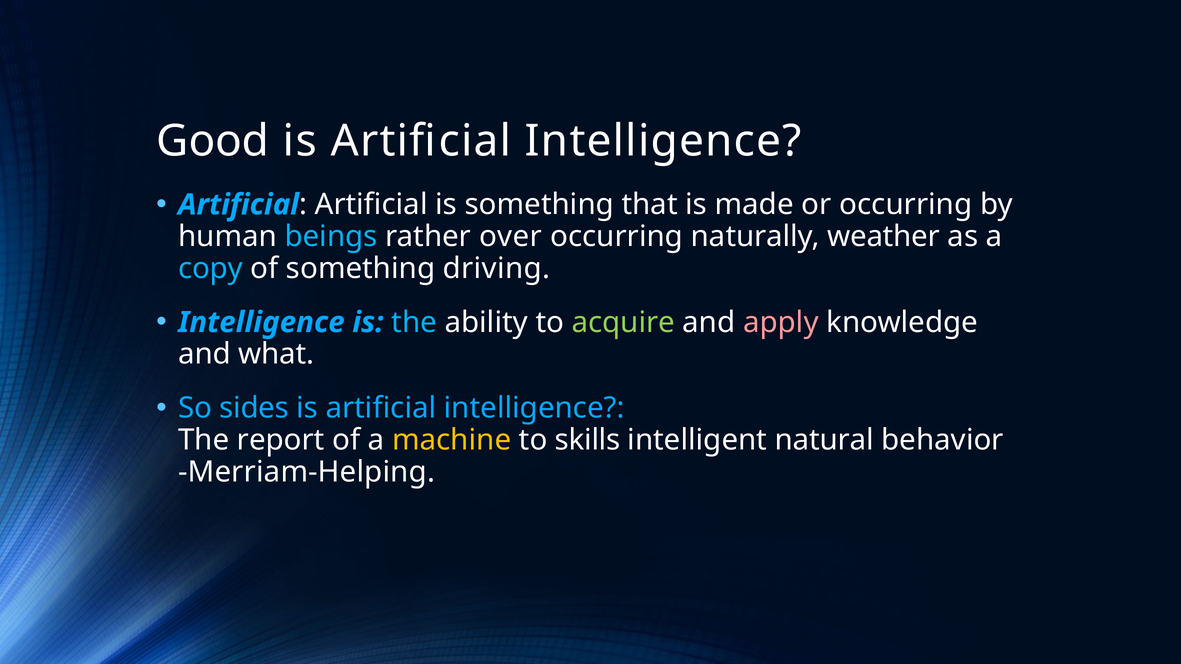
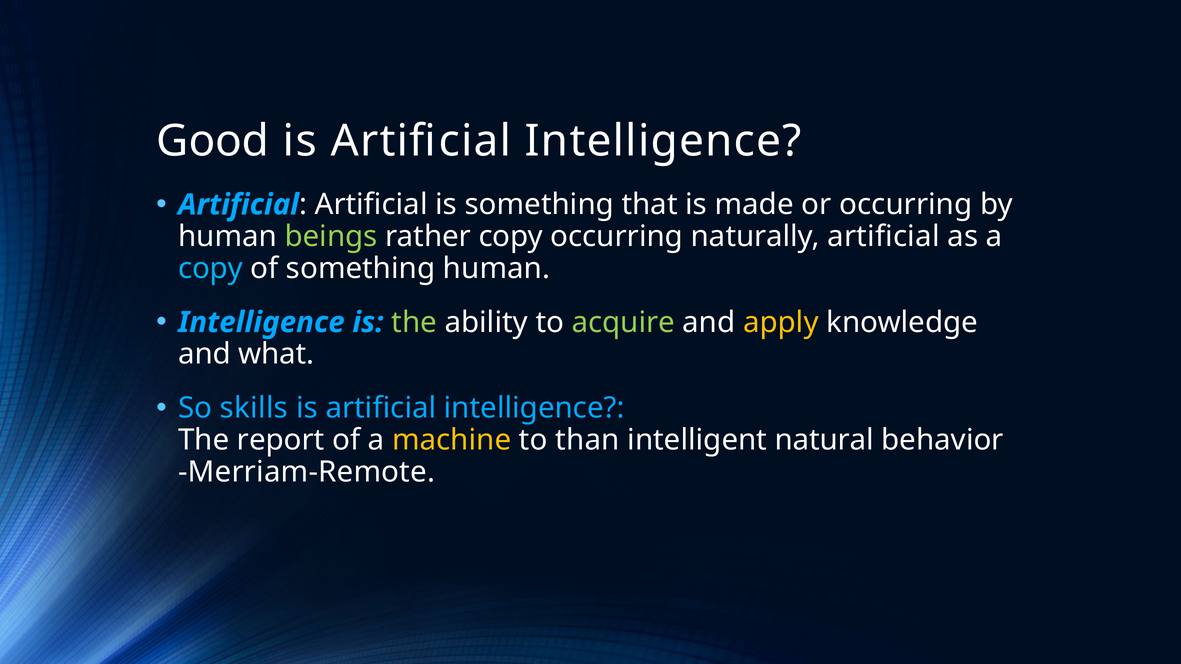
beings colour: light blue -> light green (331, 237)
rather over: over -> copy (511, 237)
naturally weather: weather -> artificial (883, 237)
something driving: driving -> human (497, 269)
the colour: light blue -> light green (414, 323)
apply colour: pink -> yellow (781, 323)
sides: sides -> skills (254, 409)
skills: skills -> than (587, 440)
Merriam-Helping: Merriam-Helping -> Merriam-Remote (307, 472)
